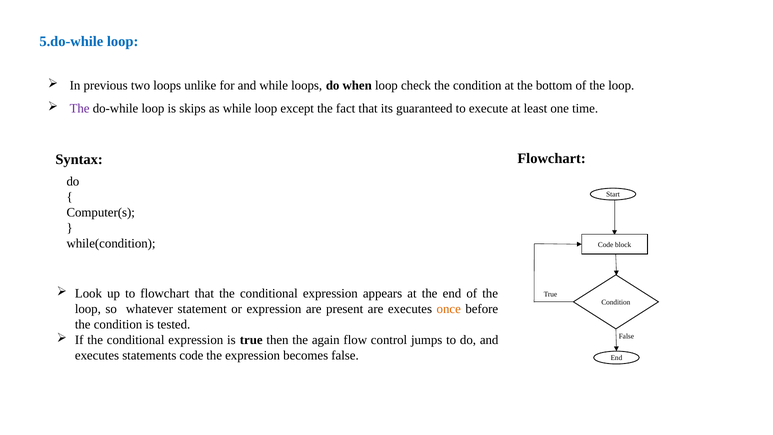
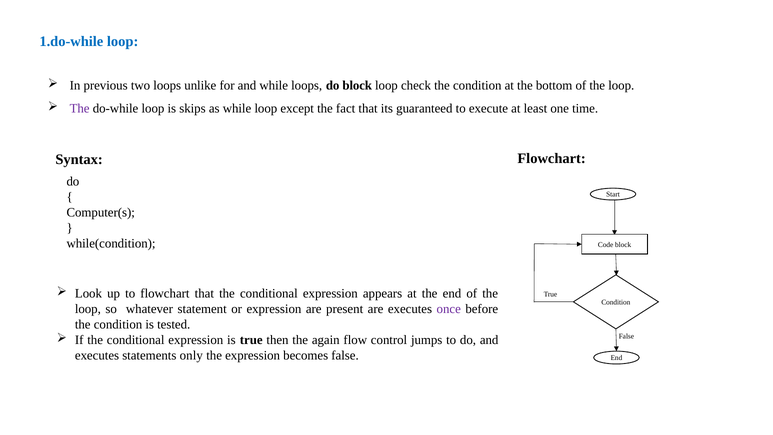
5.do-while: 5.do-while -> 1.do-while (71, 42)
do when: when -> block (357, 85)
once colour: orange -> purple (449, 309)
statements code: code -> only (191, 355)
